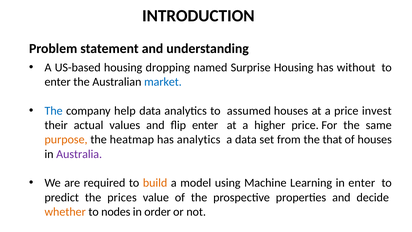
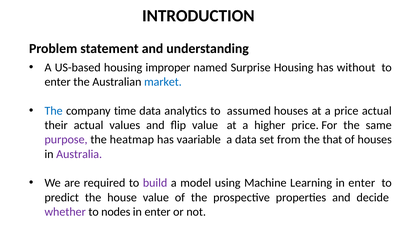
dropping: dropping -> improper (168, 67)
help: help -> time (125, 111)
price invest: invest -> actual (377, 111)
flip enter: enter -> value (205, 125)
purpose colour: orange -> purple (66, 140)
has analytics: analytics -> vaariable (199, 140)
build colour: orange -> purple (155, 183)
prices: prices -> house (122, 197)
whether colour: orange -> purple (65, 212)
order: order -> enter (158, 212)
